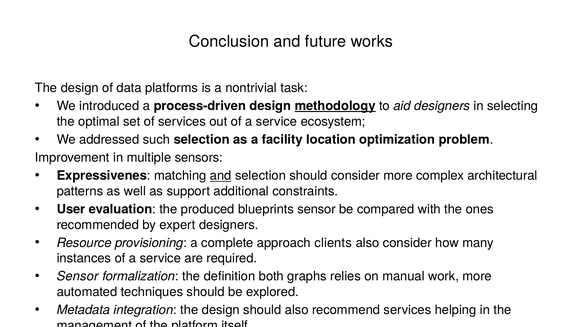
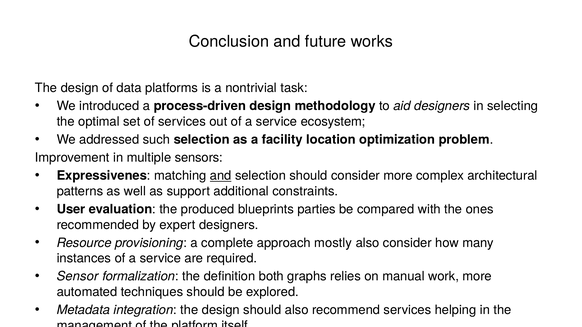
methodology underline: present -> none (335, 106)
blueprints sensor: sensor -> parties (317, 209)
clients: clients -> mostly (333, 243)
